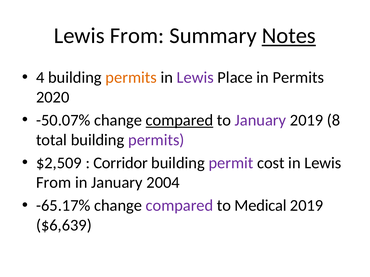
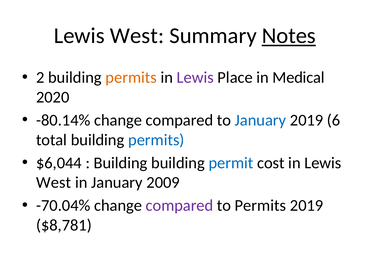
From: From -> West (137, 36)
4: 4 -> 2 (40, 78)
in Permits: Permits -> Medical (298, 78)
-50.07%: -50.07% -> -80.14% (63, 120)
compared underline: present -> none (179, 120)
January colour: purple -> blue (260, 120)
8: 8 -> 6 (334, 120)
permits colour: purple -> blue (156, 140)
$2,509: $2,509 -> $6,044 (59, 163)
Corridor: Corridor -> Building (121, 163)
permit colour: purple -> blue (231, 163)
From: From -> West (54, 183)
2004: 2004 -> 2009 (163, 183)
-65.17%: -65.17% -> -70.04% (63, 206)
to Medical: Medical -> Permits (260, 206)
$6,639: $6,639 -> $8,781 (64, 226)
